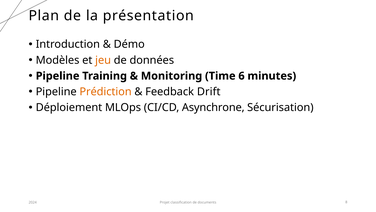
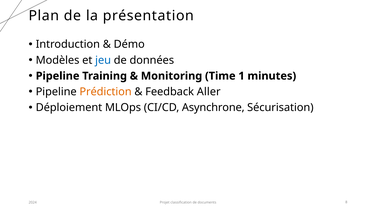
jeu colour: orange -> blue (103, 60)
6: 6 -> 1 (242, 76)
Drift: Drift -> Aller (209, 92)
